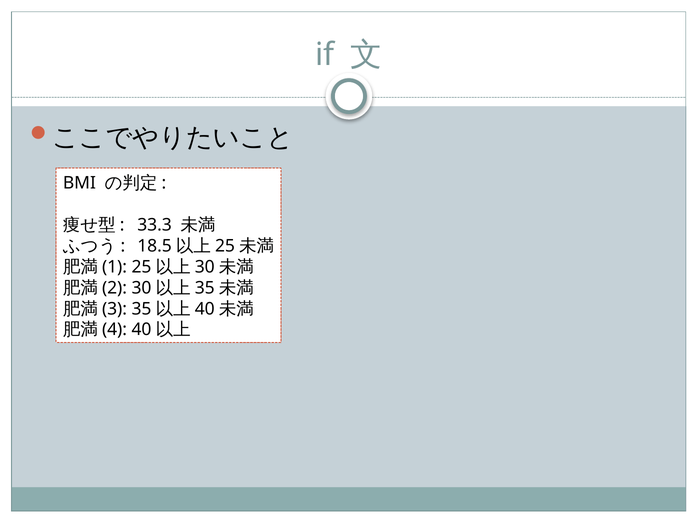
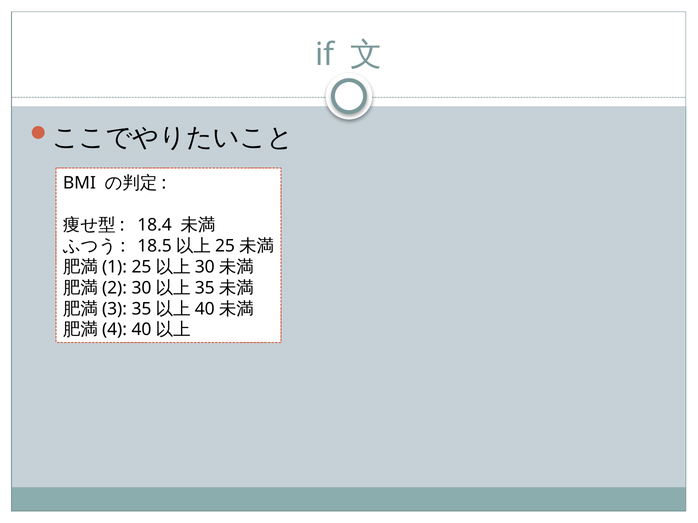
33.3: 33.3 -> 18.4 (155, 225)
